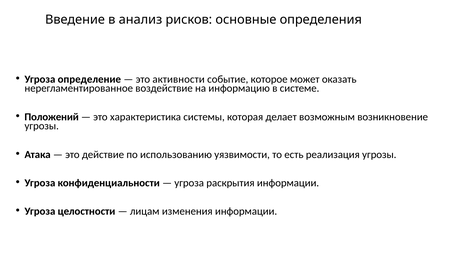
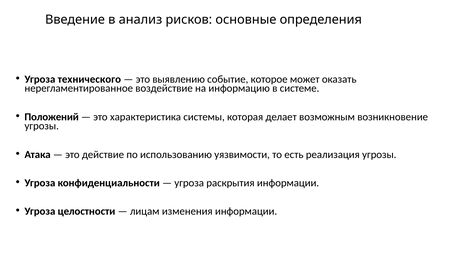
определение: определение -> технического (89, 79)
активности: активности -> выявлению (179, 79)
